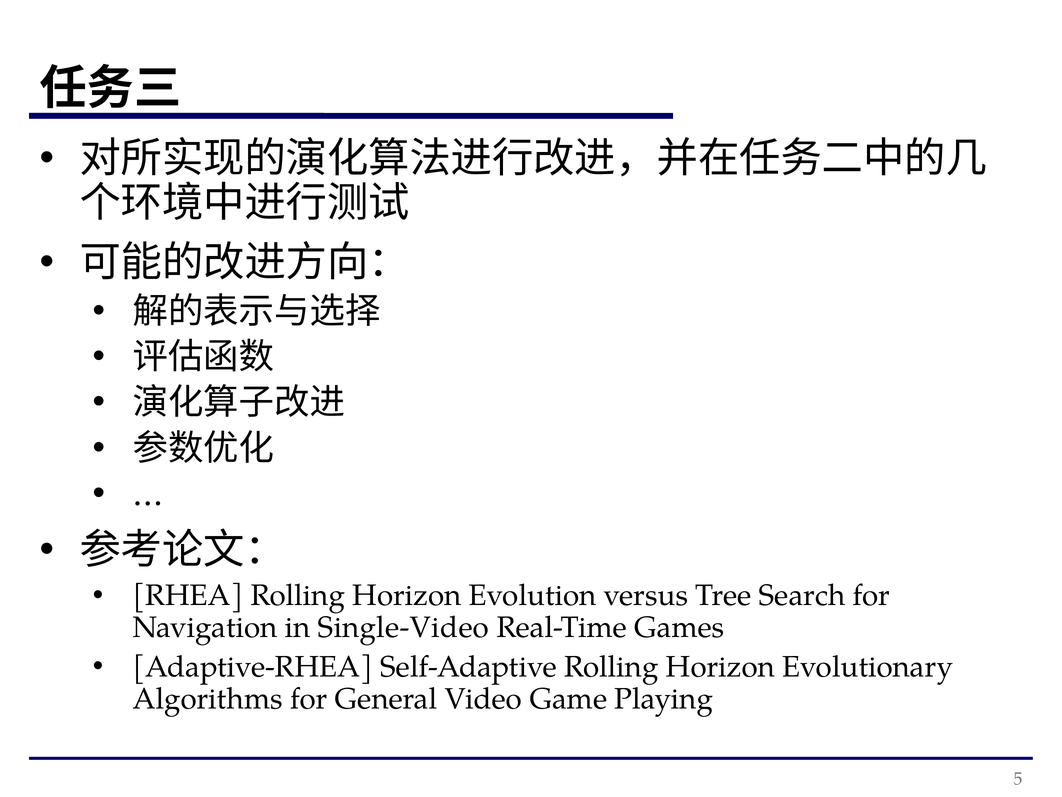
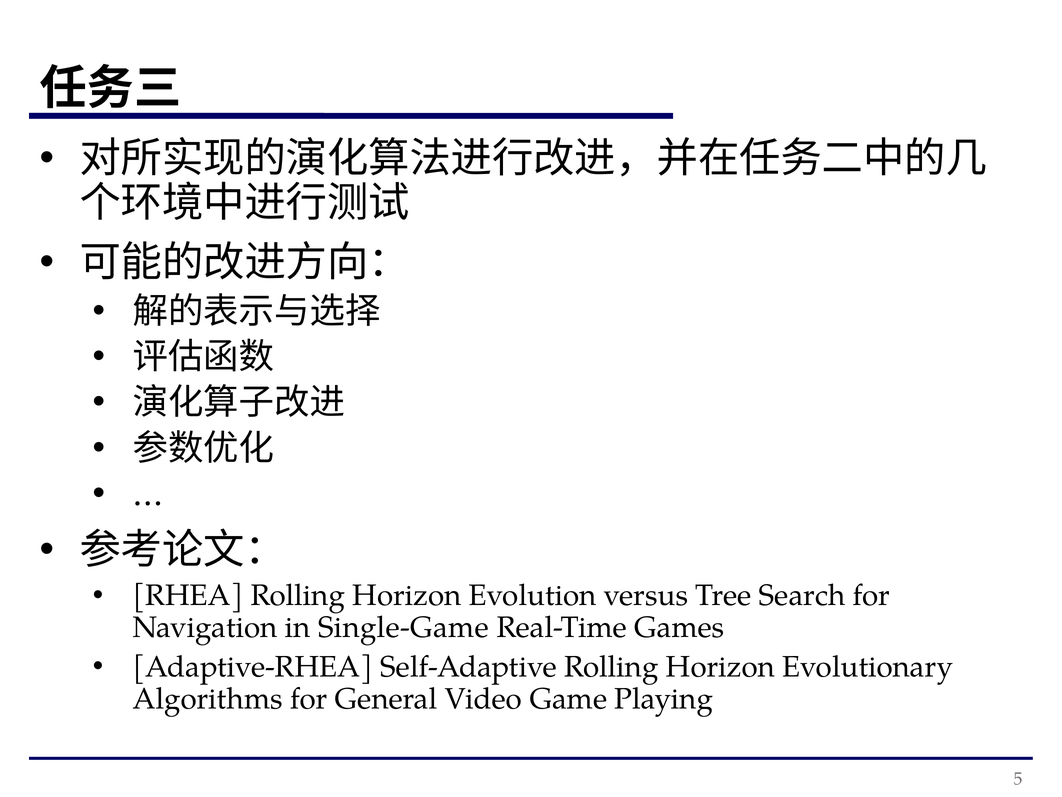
Single-Video: Single-Video -> Single-Game (403, 627)
